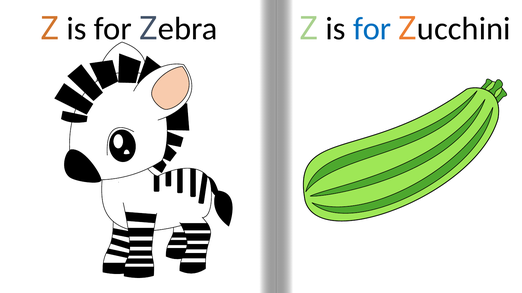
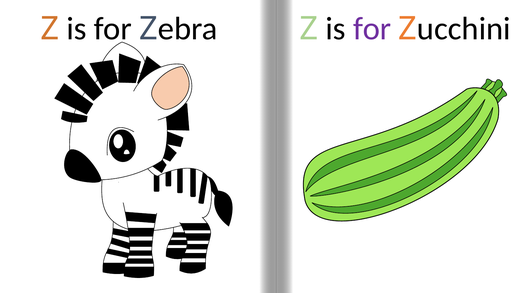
for colour: blue -> purple (372, 29)
